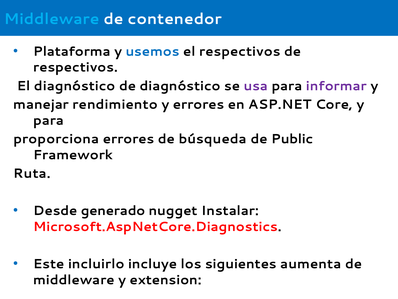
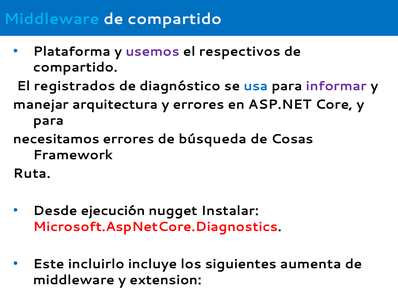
contenedor: contenedor -> compartido (175, 19)
usemos colour: blue -> purple (153, 51)
respectivos: respectivos -> compartido (75, 67)
El diagnóstico: diagnóstico -> registrados (75, 86)
usa colour: purple -> blue (256, 86)
rendimiento: rendimiento -> arquitectura (115, 104)
proporciona: proporciona -> necesitamos (56, 139)
Public: Public -> Cosas (292, 139)
generado: generado -> ejecución (113, 210)
